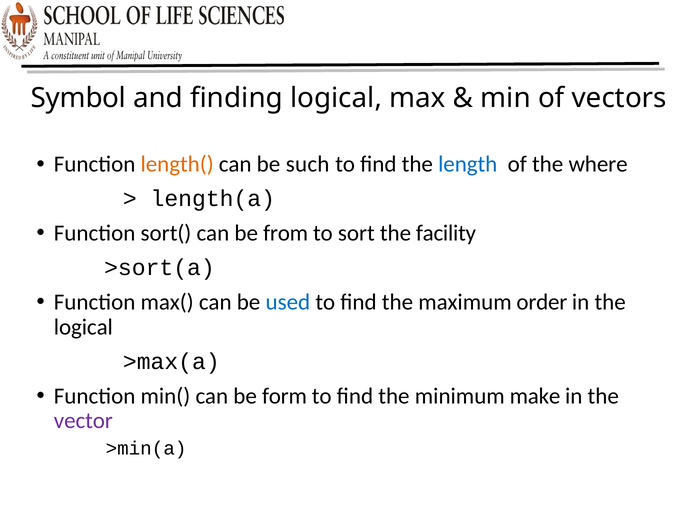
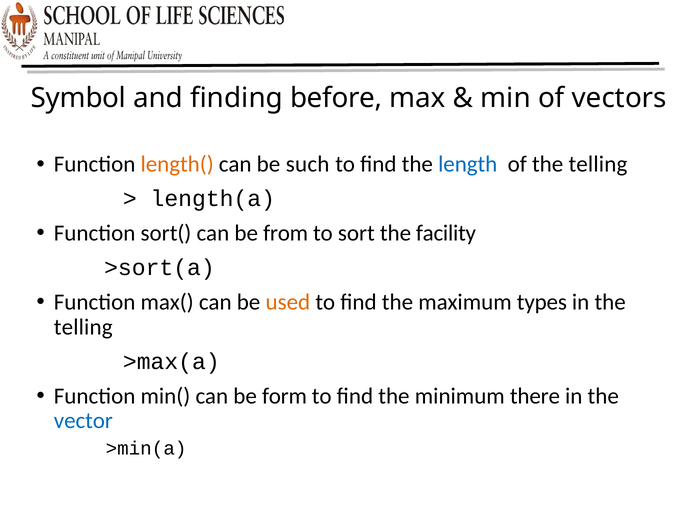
finding logical: logical -> before (336, 98)
of the where: where -> telling (598, 164)
used colour: blue -> orange (288, 302)
order: order -> types (542, 302)
logical: logical -> telling (83, 327)
make: make -> there (535, 396)
vector colour: purple -> blue (83, 421)
